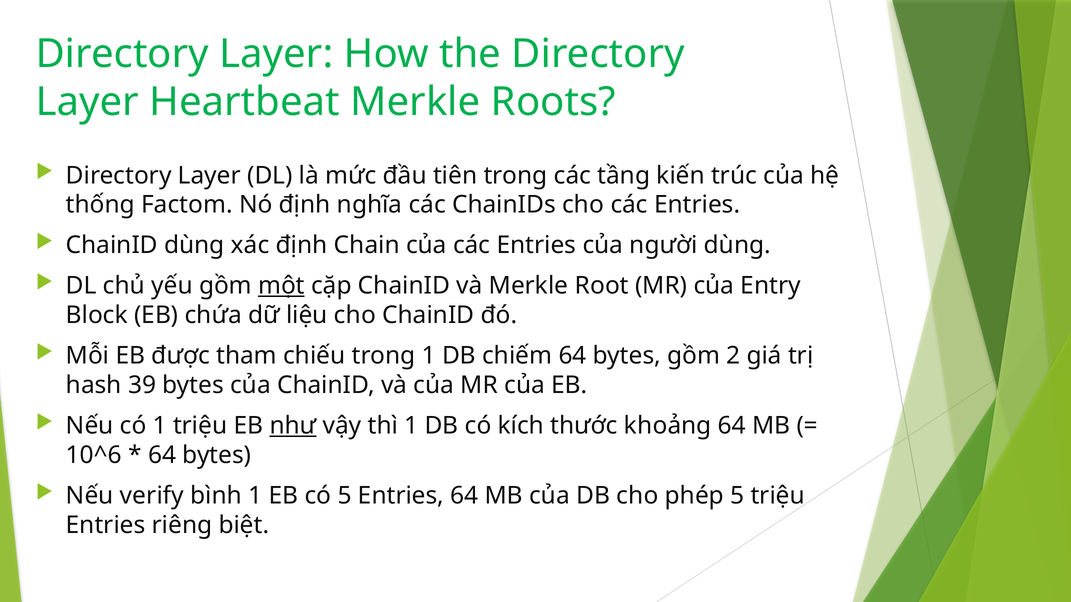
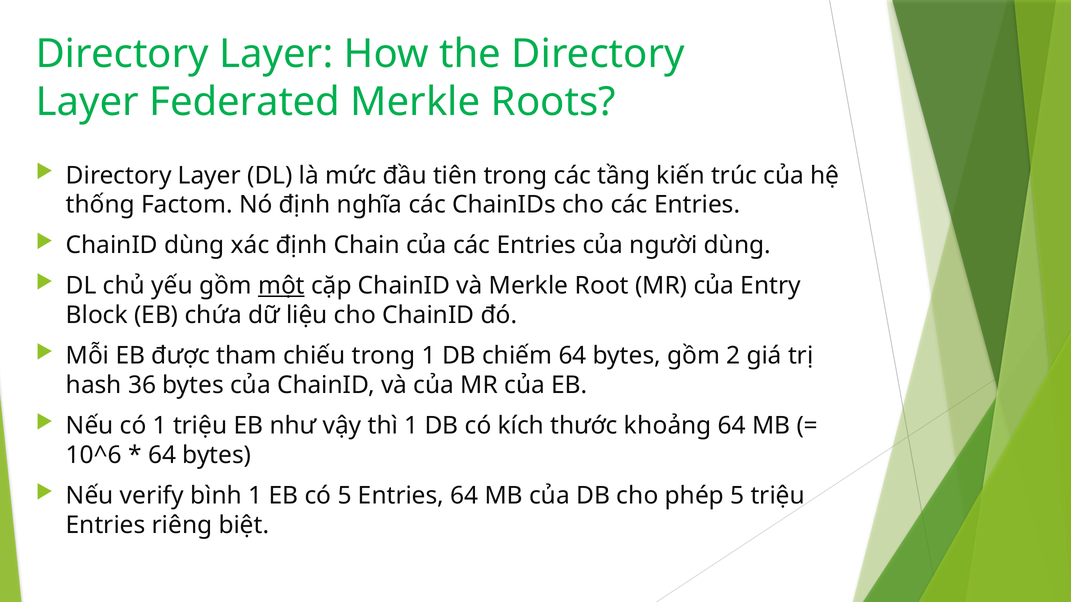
Heartbeat: Heartbeat -> Federated (245, 102)
39: 39 -> 36 (142, 385)
như underline: present -> none (293, 426)
